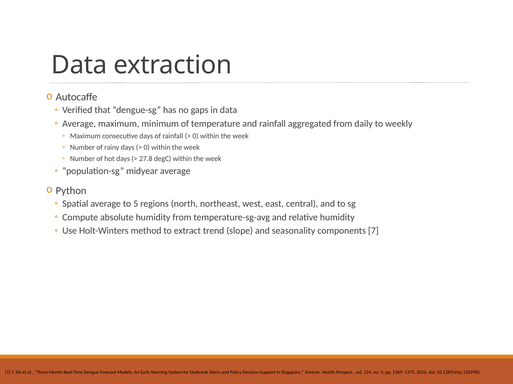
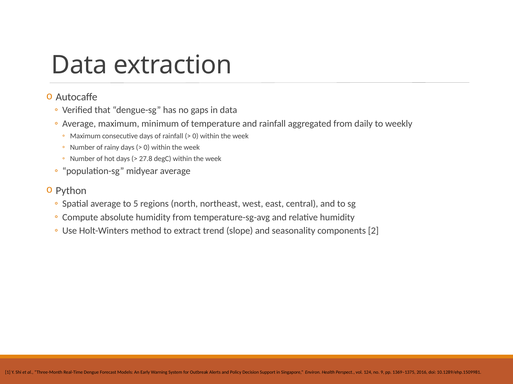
7: 7 -> 2 (373, 231)
